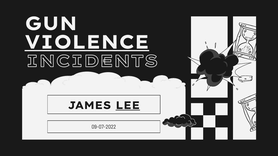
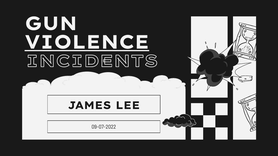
LEE underline: present -> none (128, 106)
